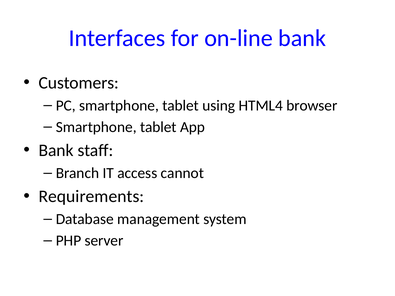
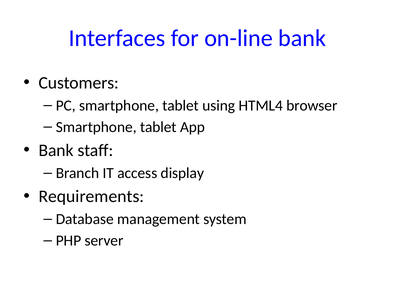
cannot: cannot -> display (182, 173)
